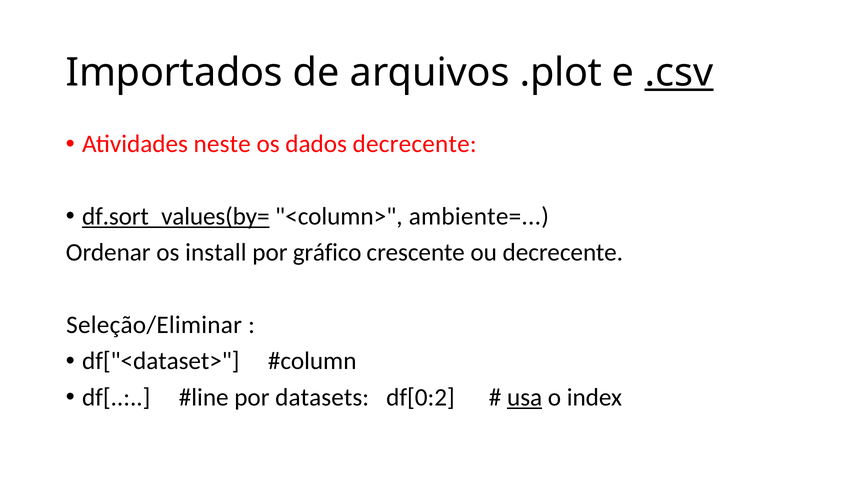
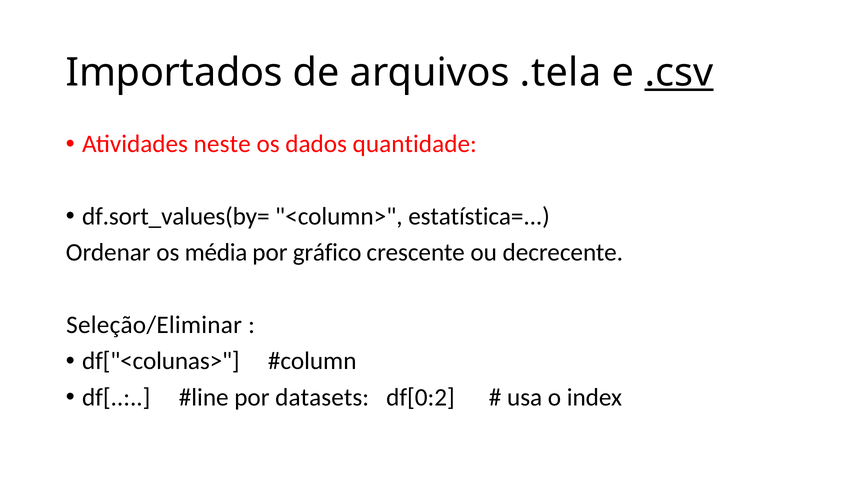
.plot: .plot -> .tela (561, 73)
dados decrecente: decrecente -> quantidade (415, 144)
df.sort_values(by= underline: present -> none (176, 216)
ambiente=: ambiente= -> estatística= (479, 216)
install: install -> média (216, 253)
df["<dataset>: df["<dataset> -> df["<colunas> (161, 361)
usa underline: present -> none (525, 397)
